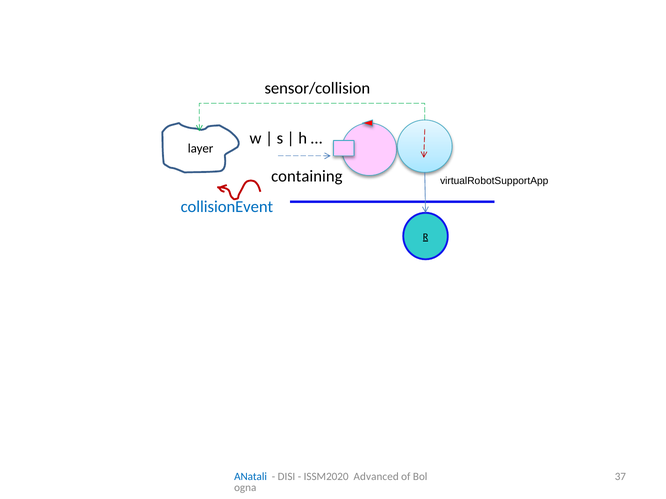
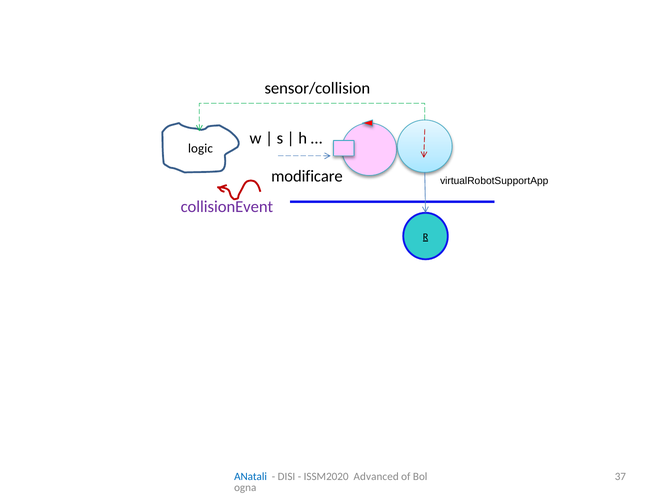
layer: layer -> logic (200, 149)
containing: containing -> modificare (307, 177)
collisionEvent colour: blue -> purple (227, 207)
